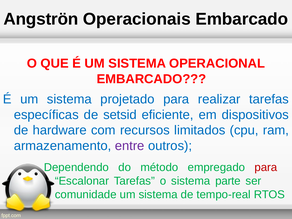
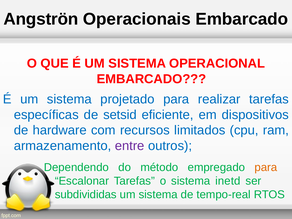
para colour: red -> orange (266, 167)
parte: parte -> inetd (228, 181)
comunidade: comunidade -> subdivididas (86, 195)
